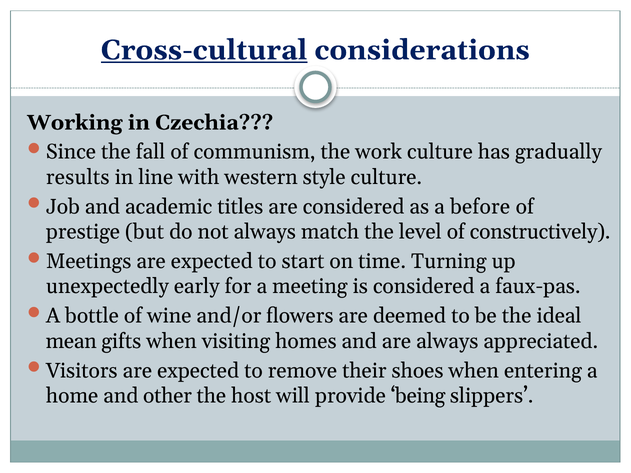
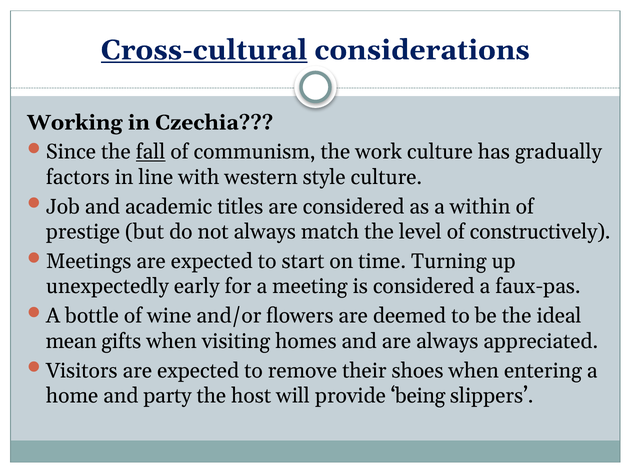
fall underline: none -> present (151, 152)
results: results -> factors (78, 177)
before: before -> within (480, 207)
other: other -> party (167, 396)
